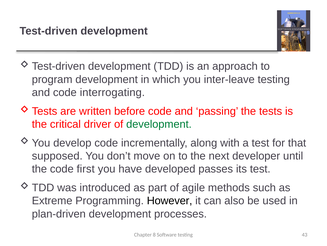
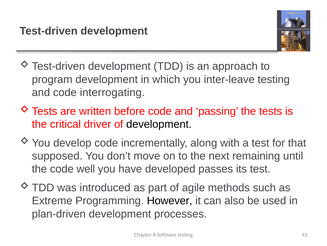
development colour: green -> black (159, 124)
developer: developer -> remaining (256, 156)
first: first -> well (86, 169)
